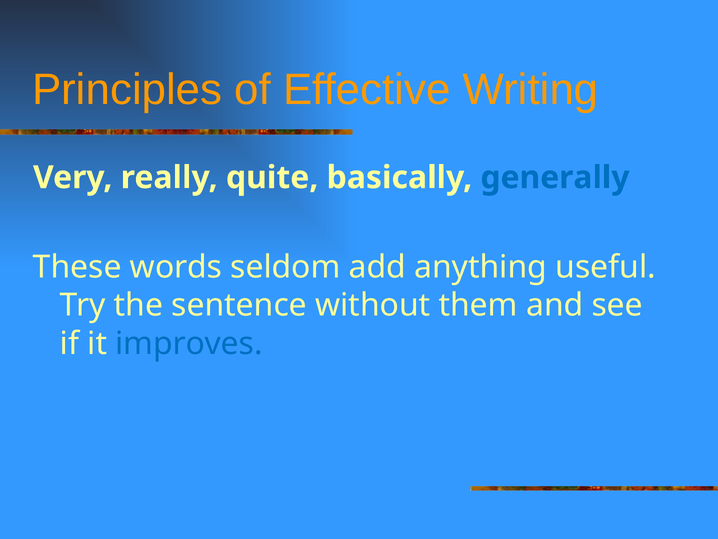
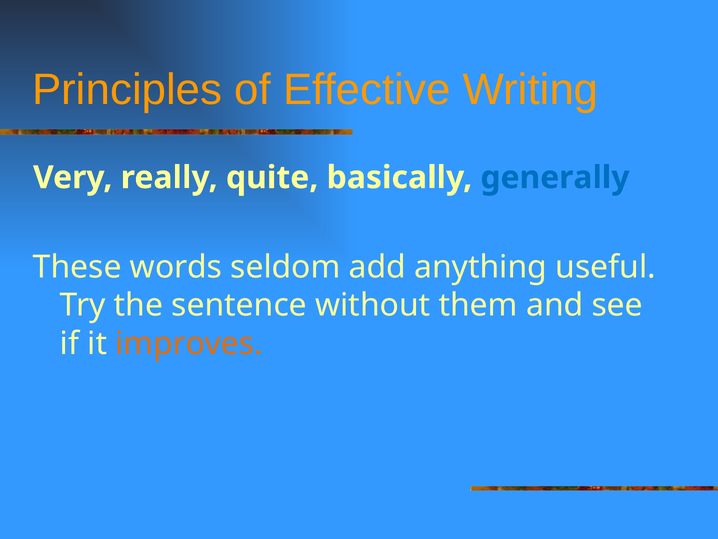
improves colour: blue -> orange (189, 343)
